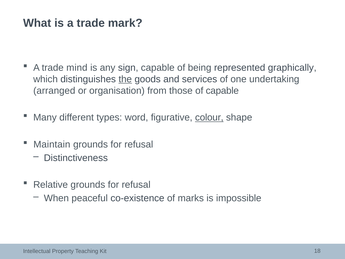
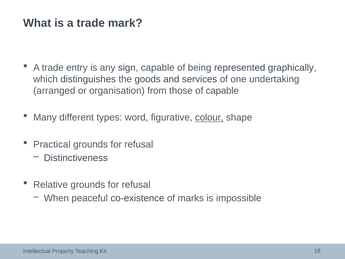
mind: mind -> entry (77, 68)
the underline: present -> none (125, 79)
Maintain: Maintain -> Practical (52, 144)
